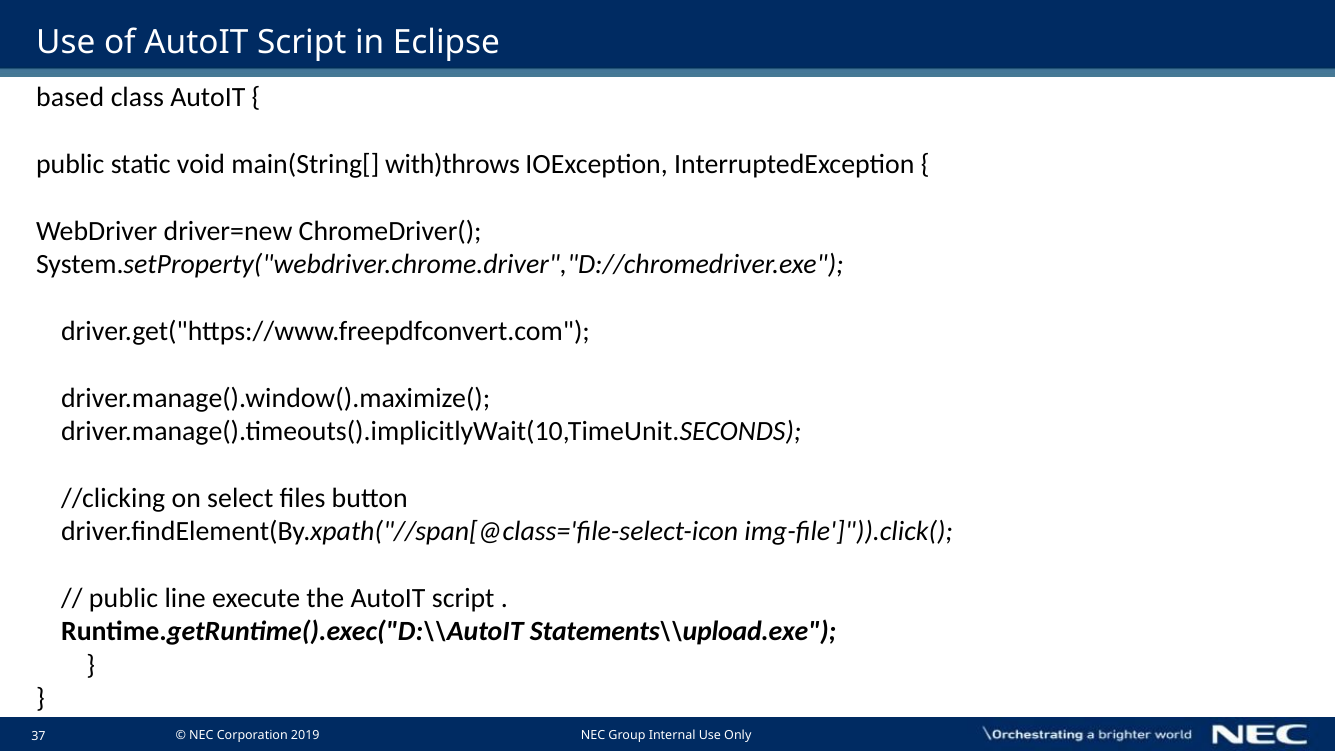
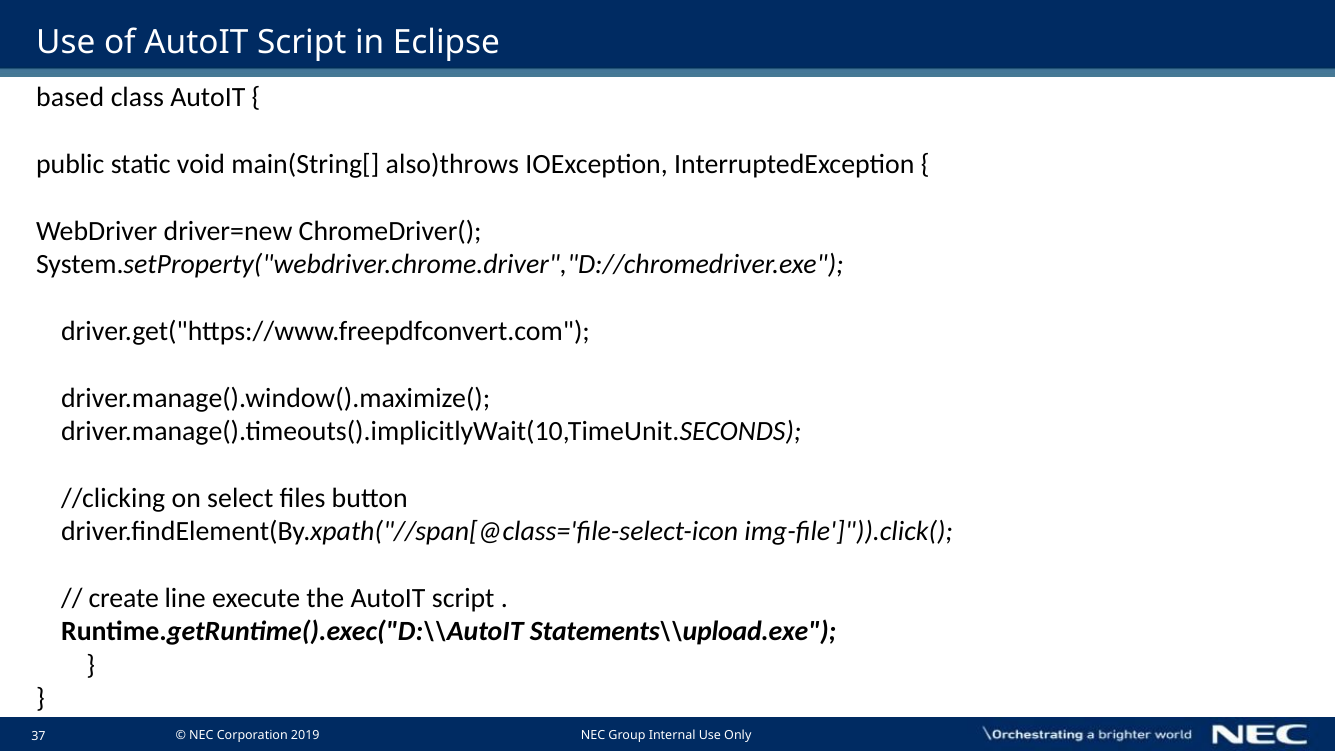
with)throws: with)throws -> also)throws (452, 164)
public: public -> create (124, 598)
